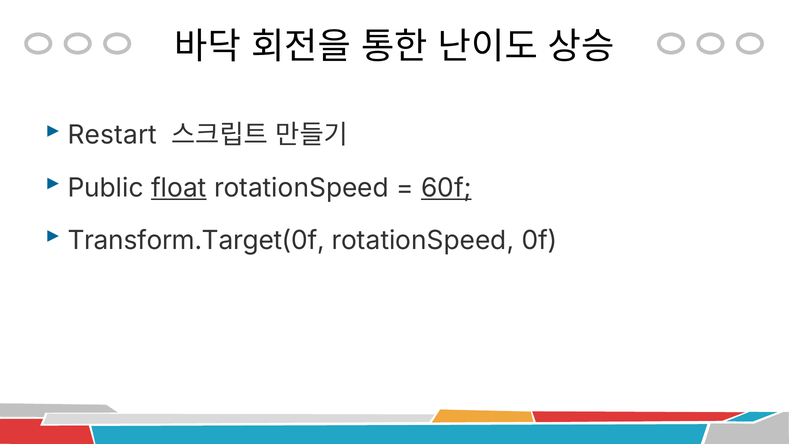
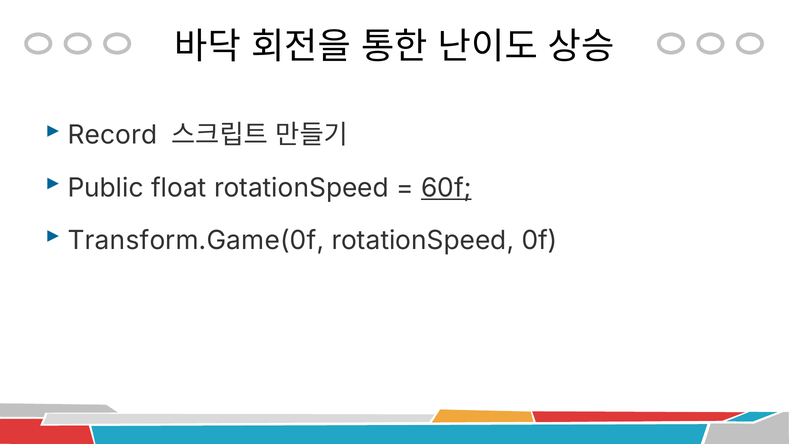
Restart: Restart -> Record (112, 135)
float underline: present -> none (179, 188)
Transform.Target(0f: Transform.Target(0f -> Transform.Game(0f (196, 241)
